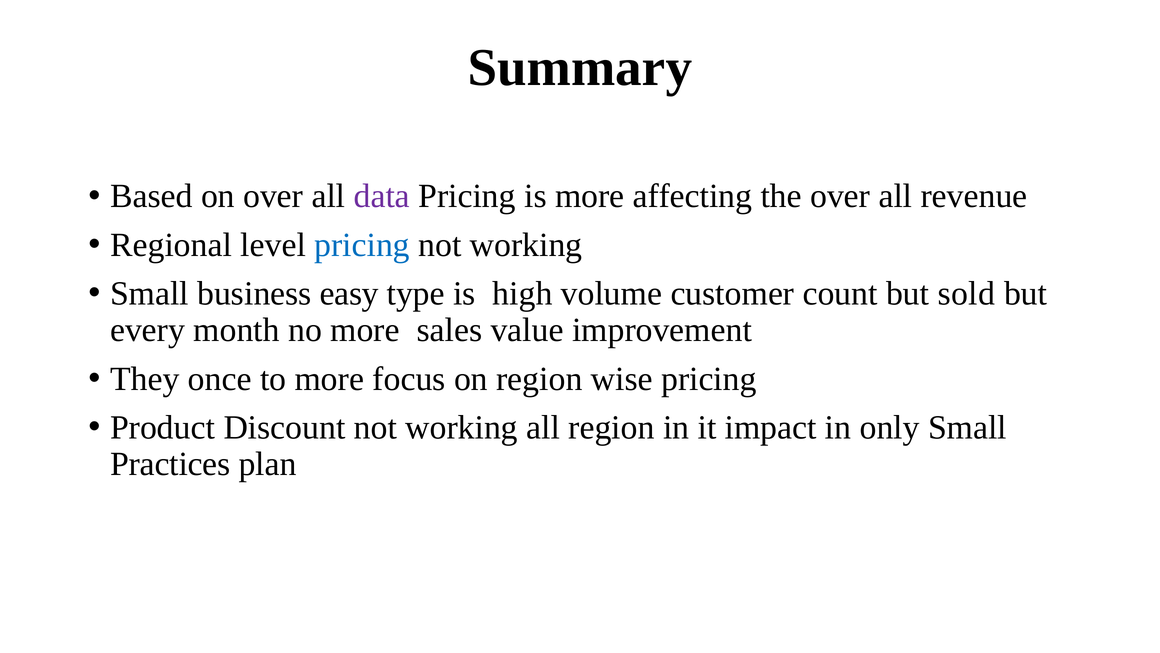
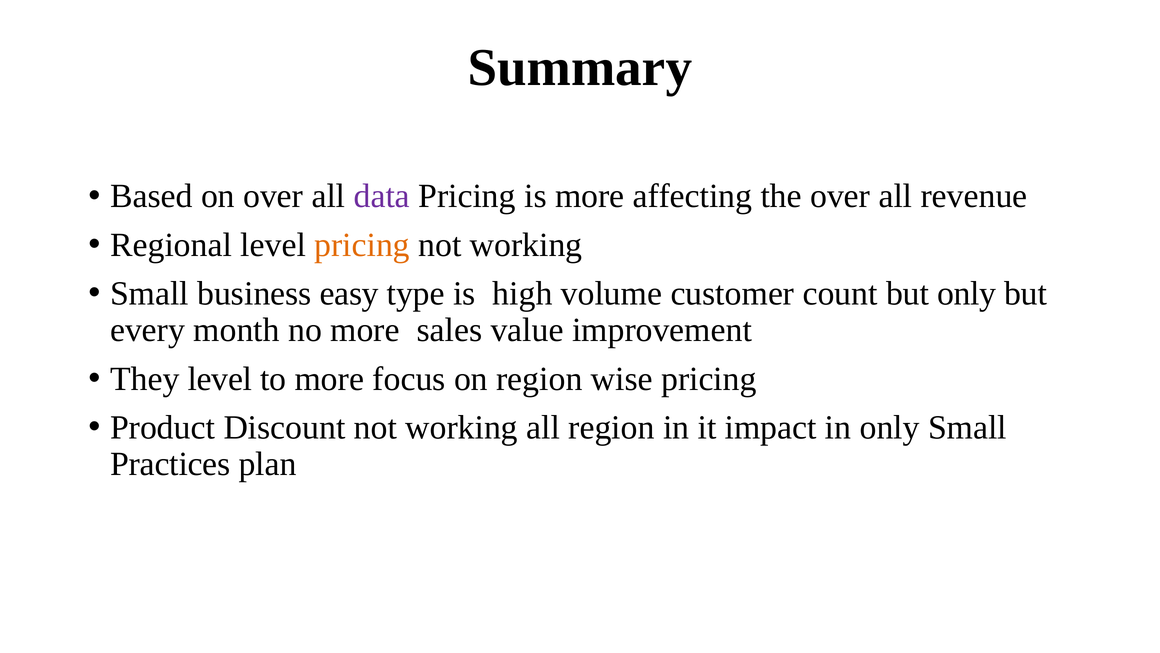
pricing colour: blue -> orange (362, 245)
but sold: sold -> only (967, 293)
They once: once -> level (220, 379)
